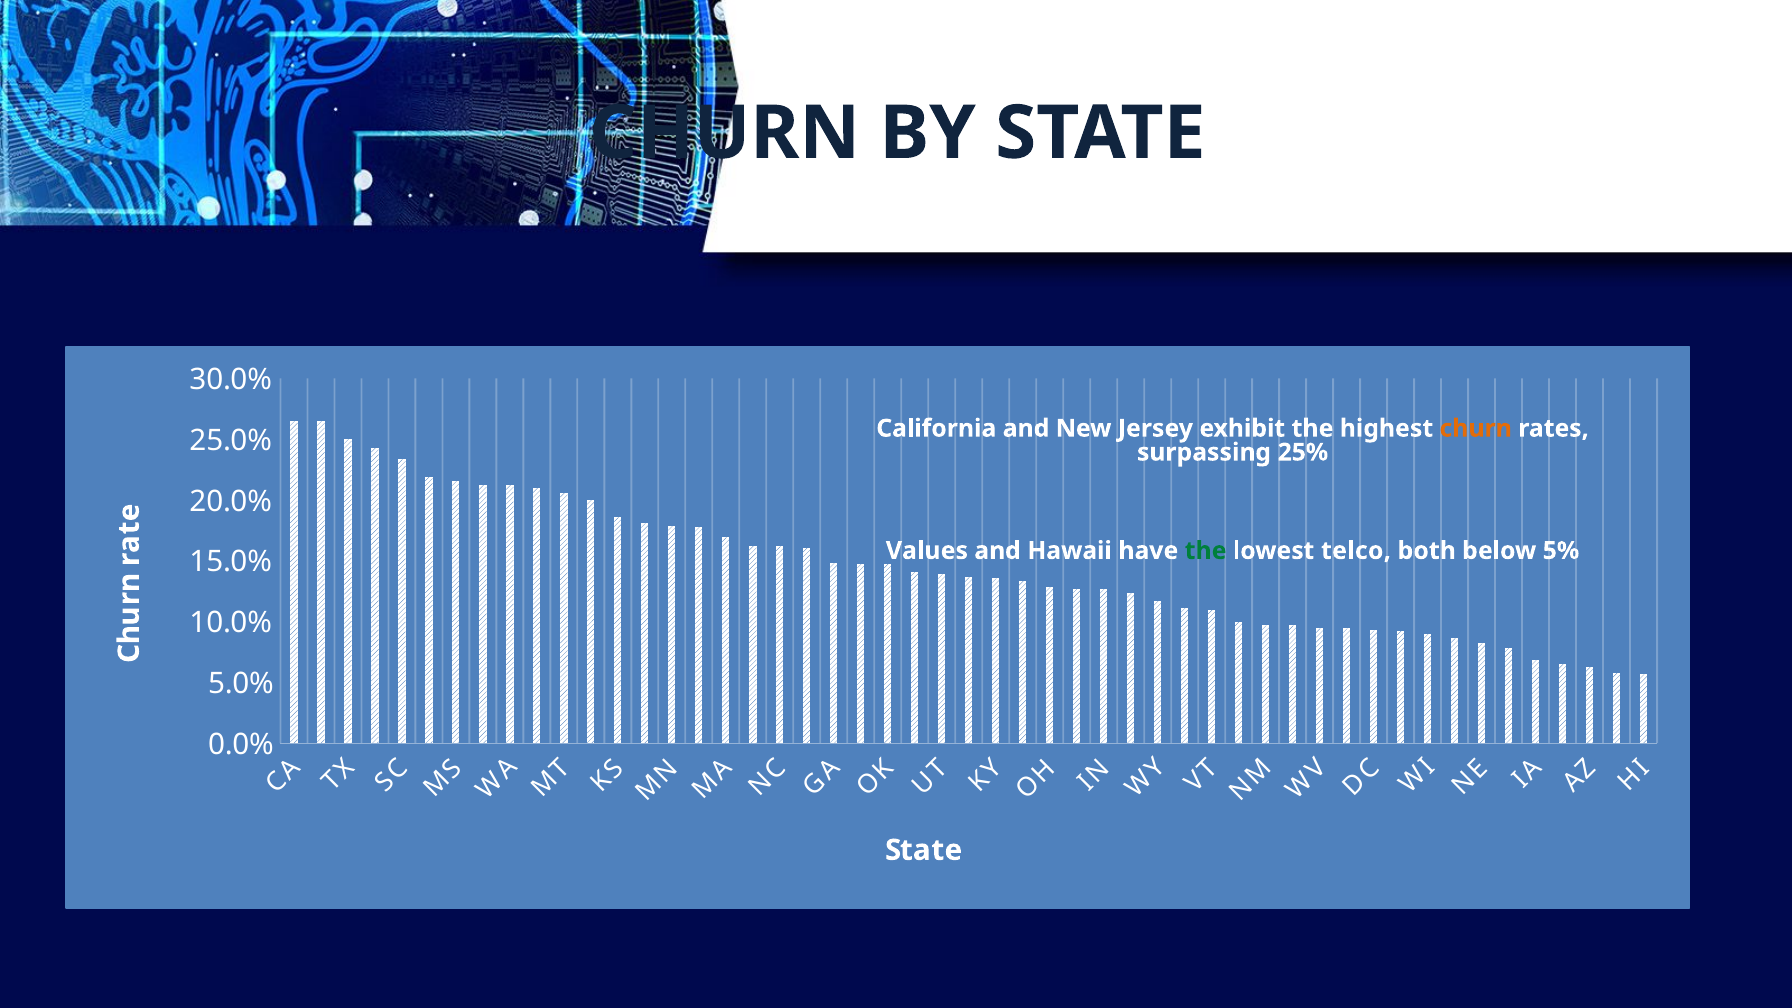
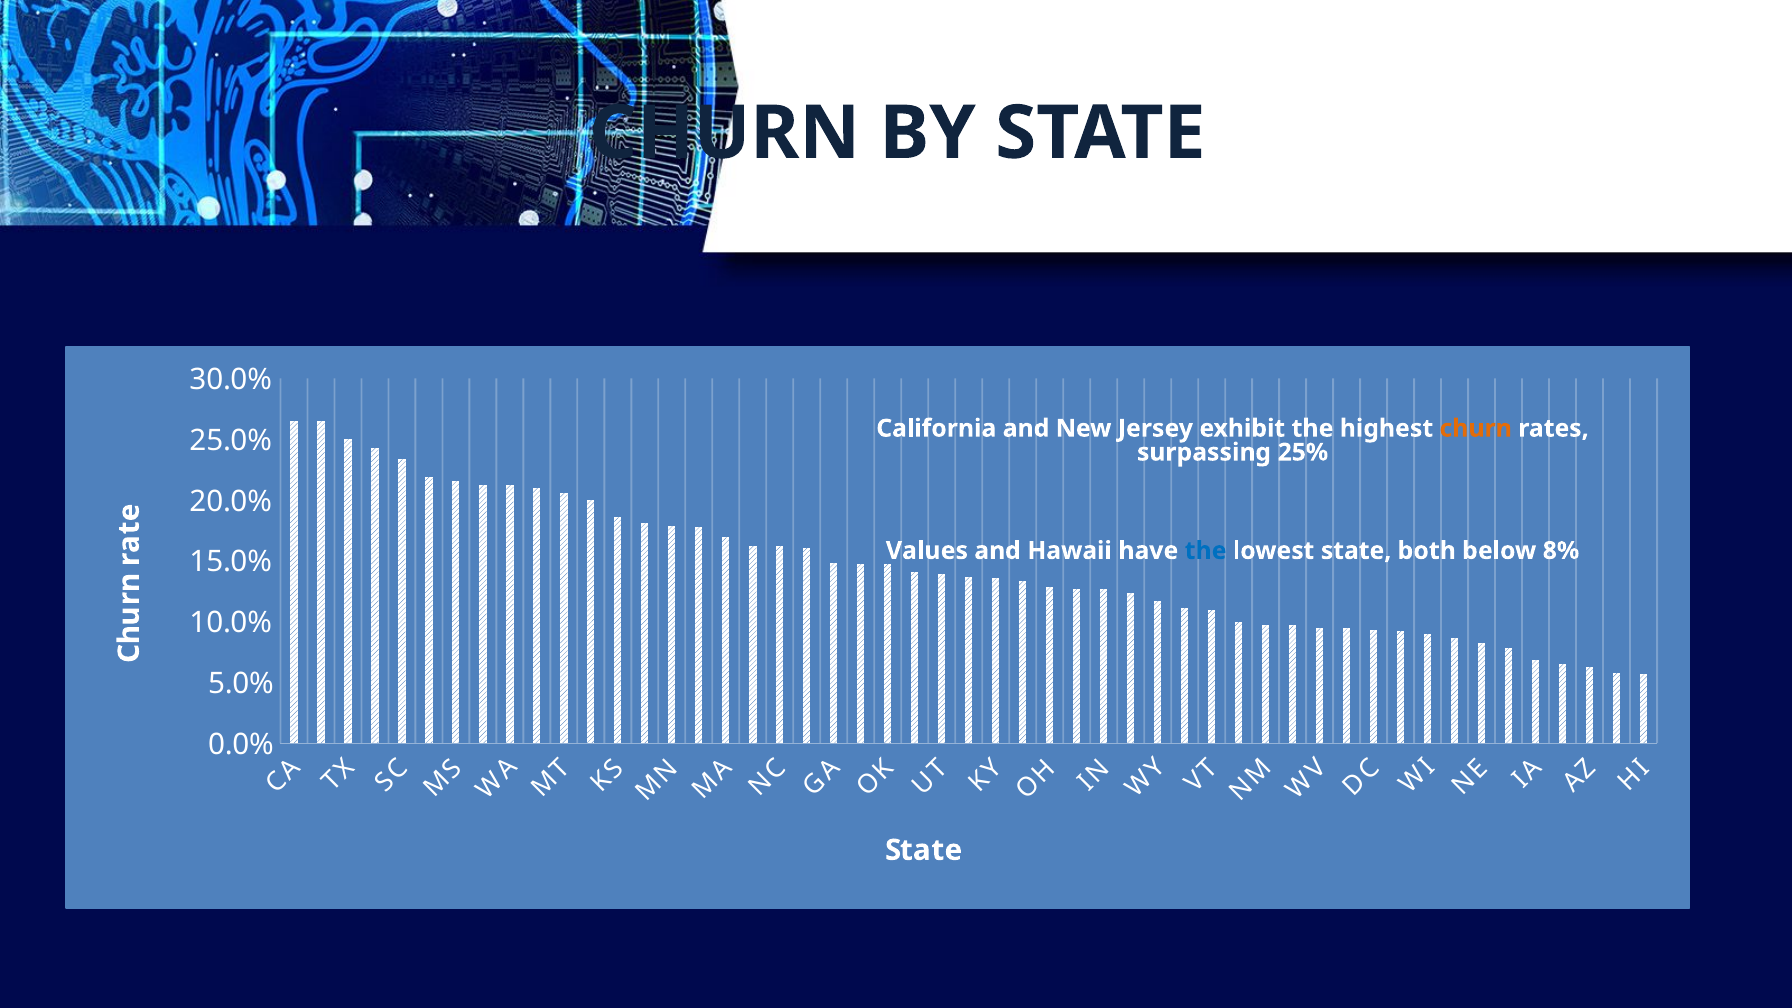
the colour: green -> blue (1206, 551)
lowest telco: telco -> state (1356, 551)
5%: 5% -> 8% (1561, 551)
